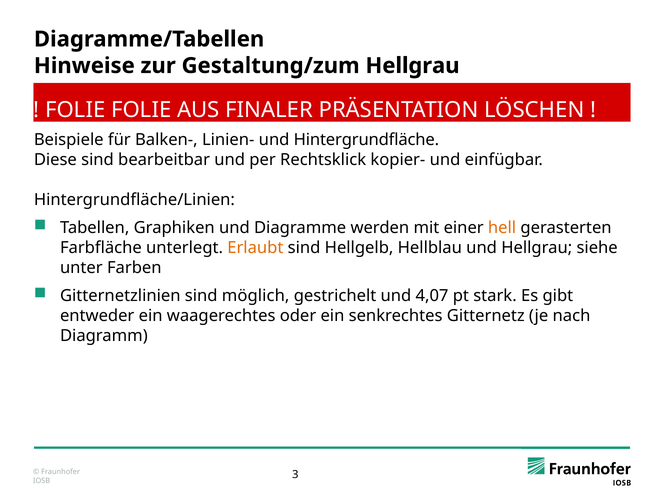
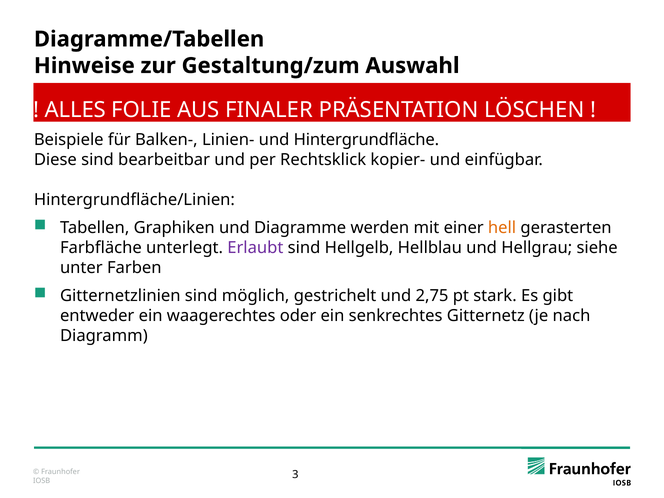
Gestaltung/zum Hellgrau: Hellgrau -> Auswahl (412, 66)
FOLIE: FOLIE -> ALLES (75, 110)
Erlaubt colour: orange -> purple (255, 248)
4,07: 4,07 -> 2,75 (432, 296)
